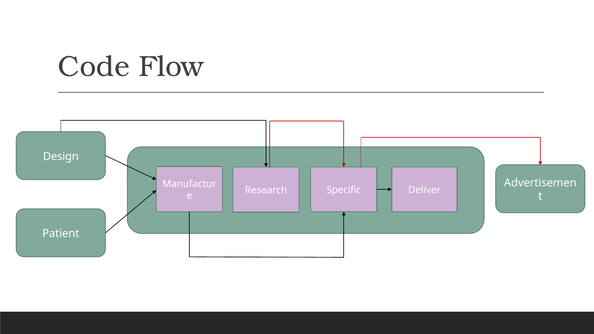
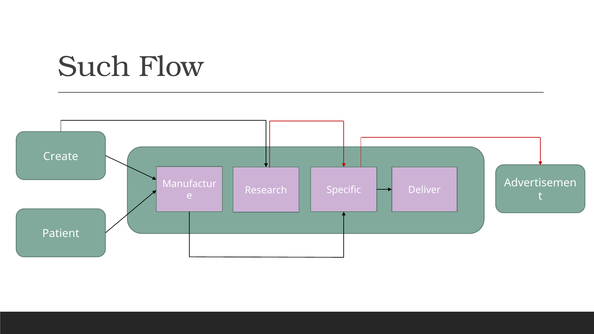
Code: Code -> Such (94, 67)
Design: Design -> Create (61, 156)
